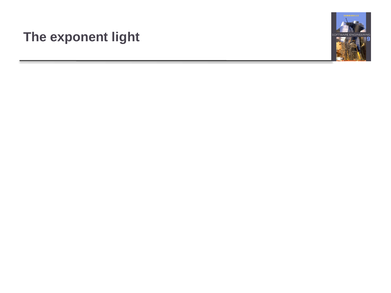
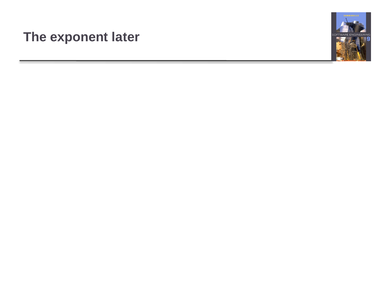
light: light -> later (126, 37)
